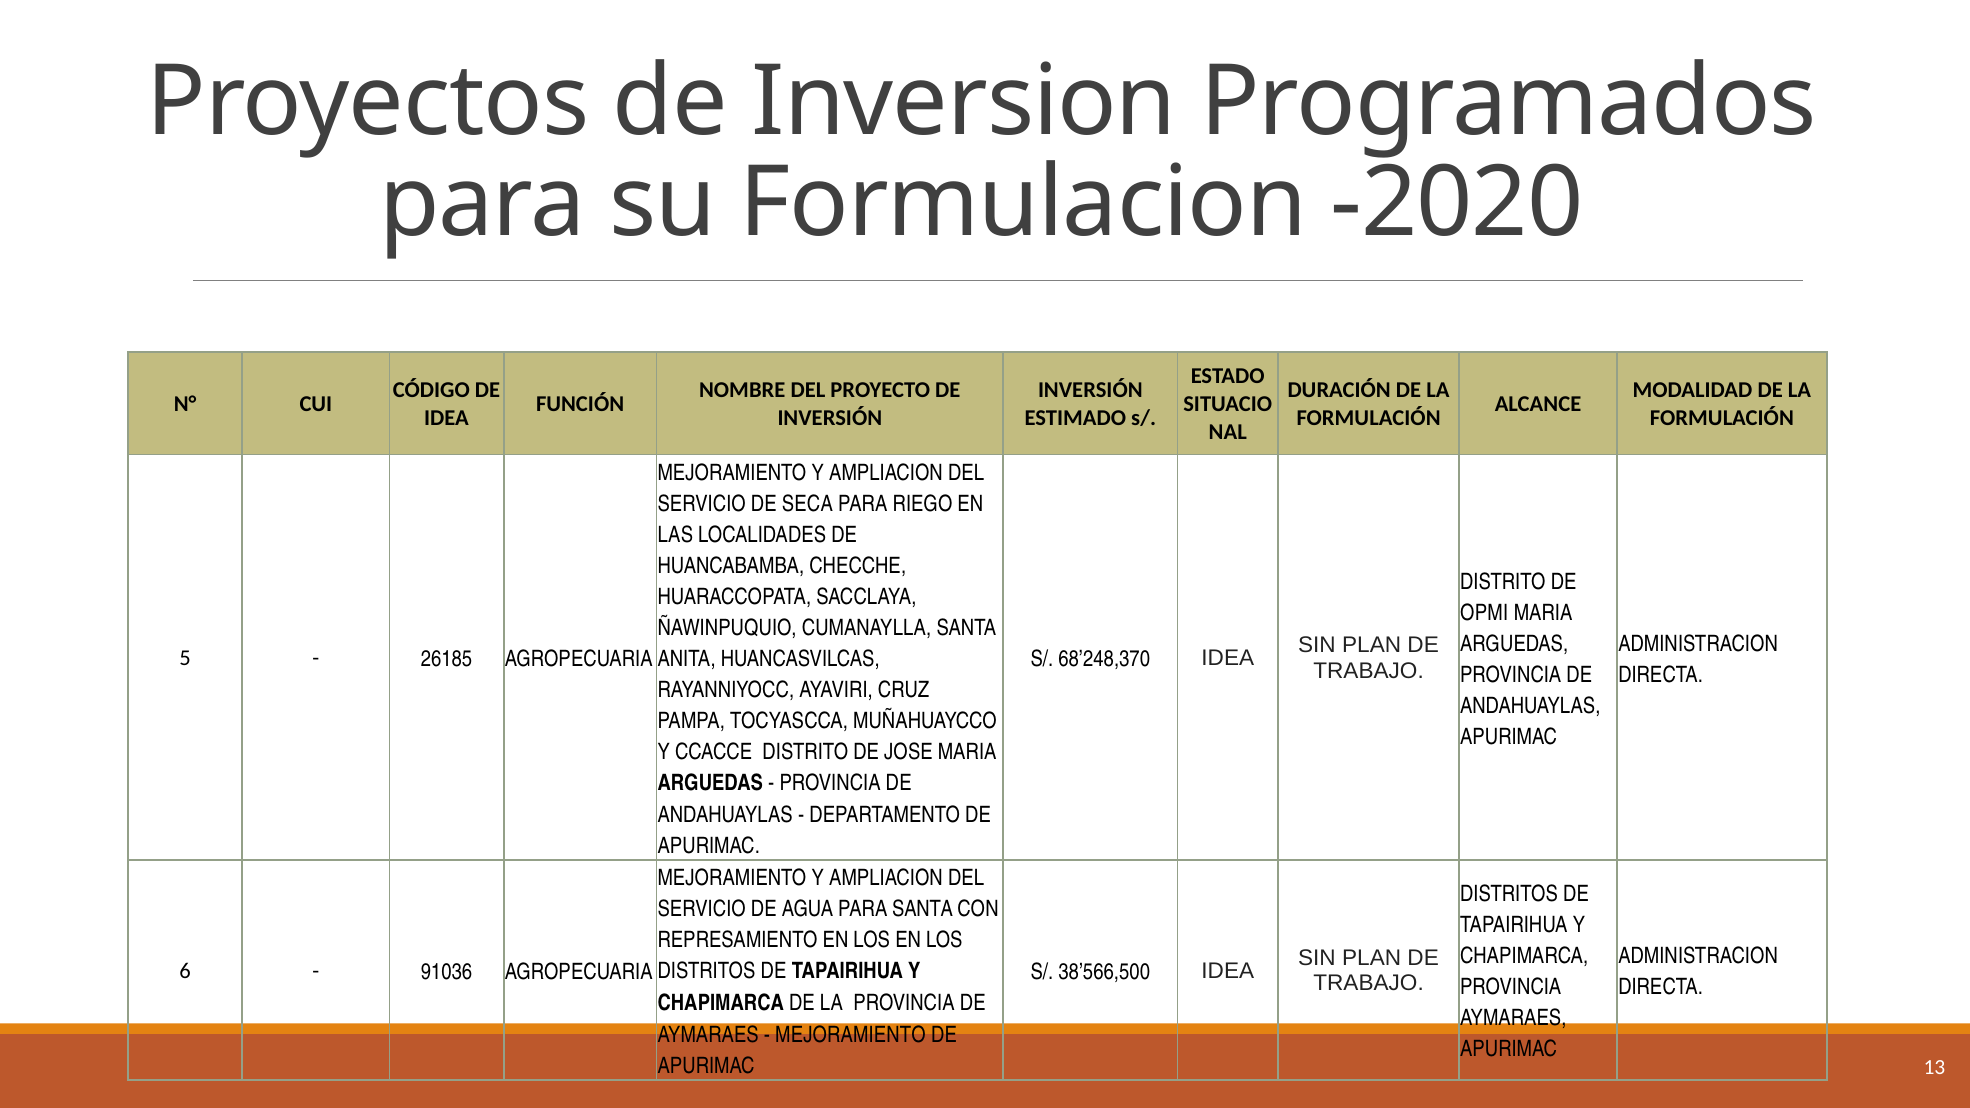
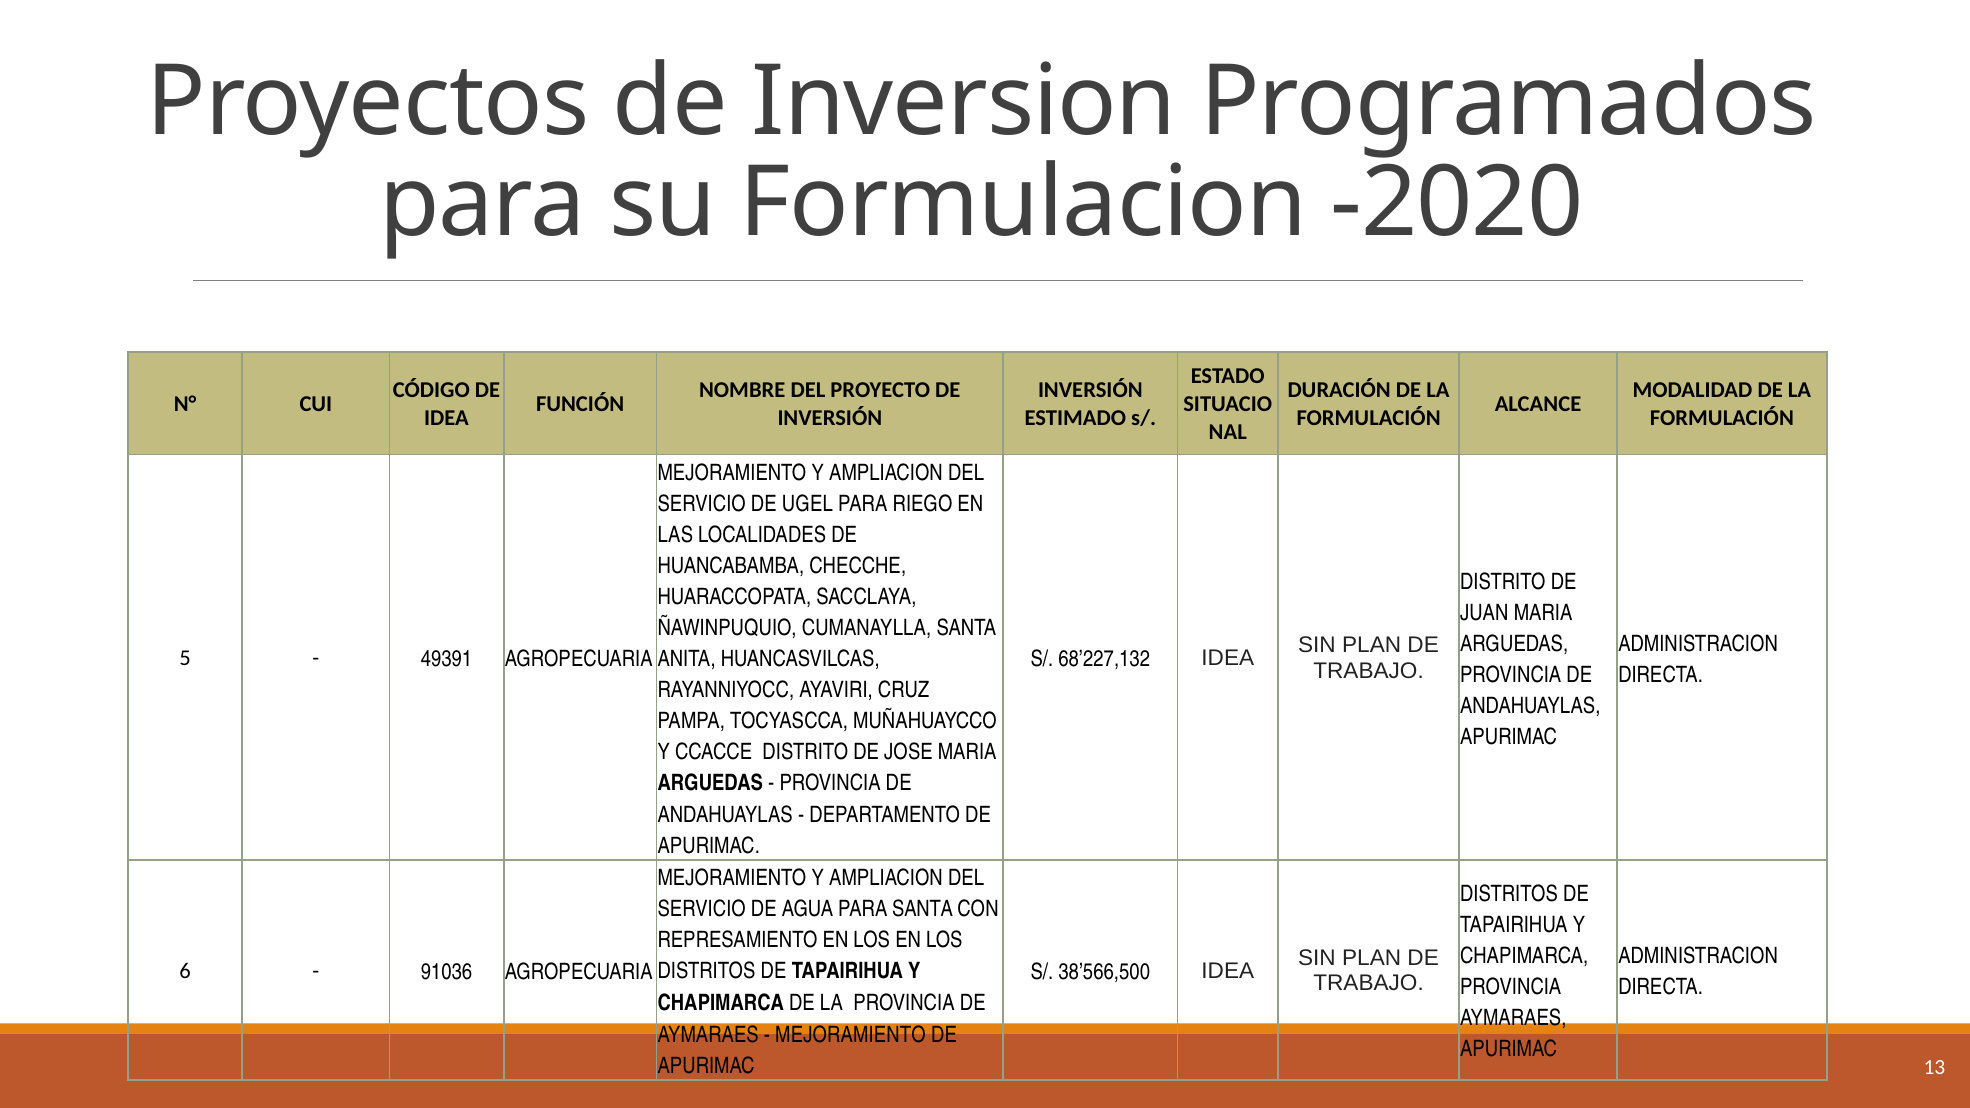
SECA: SECA -> UGEL (807, 504)
OPMI: OPMI -> JUAN (1484, 613)
26185: 26185 -> 49391 (447, 659)
68’248,370: 68’248,370 -> 68’227,132 (1104, 659)
